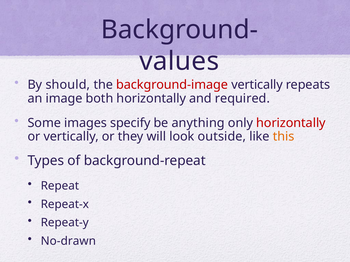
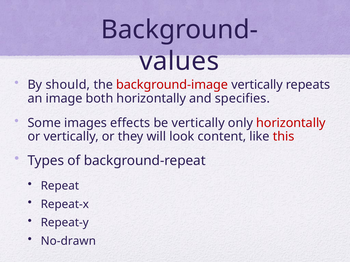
required: required -> specifies (242, 99)
specify: specify -> effects (130, 123)
be anything: anything -> vertically (198, 123)
outside: outside -> content (222, 137)
this colour: orange -> red (284, 137)
